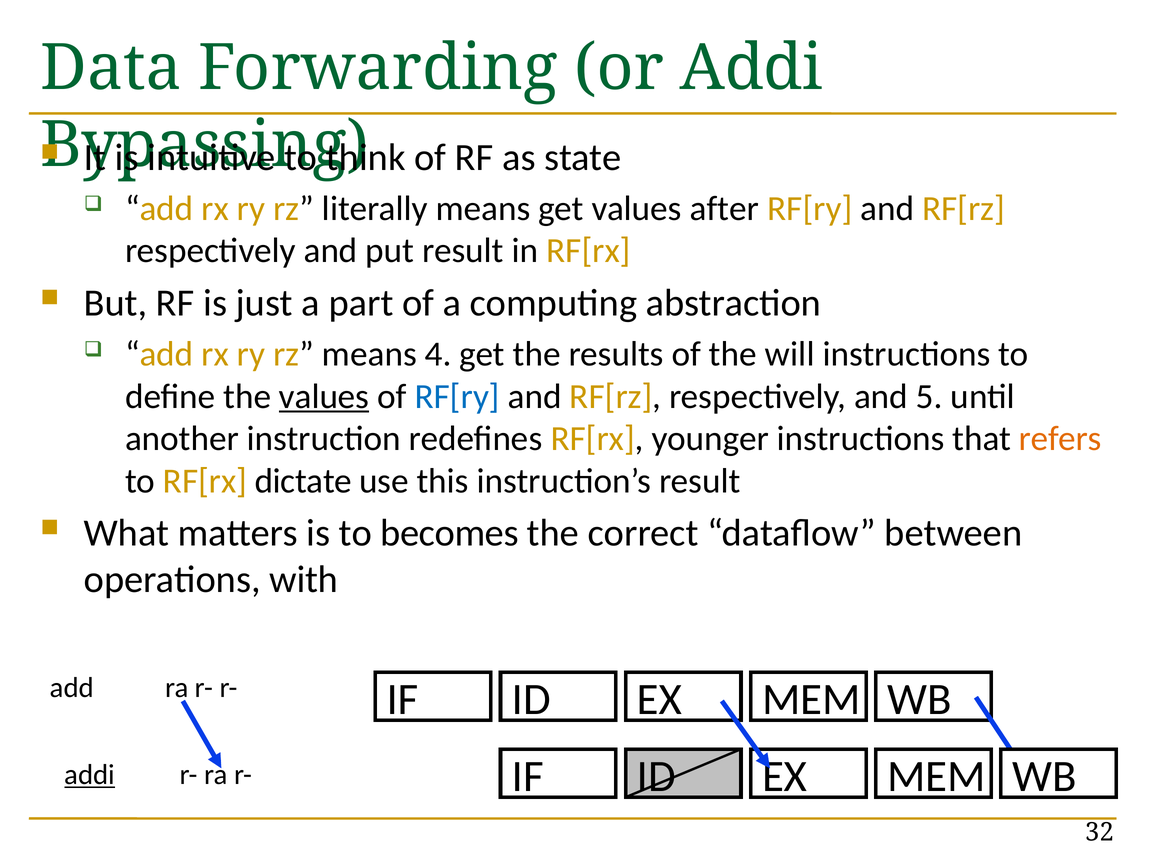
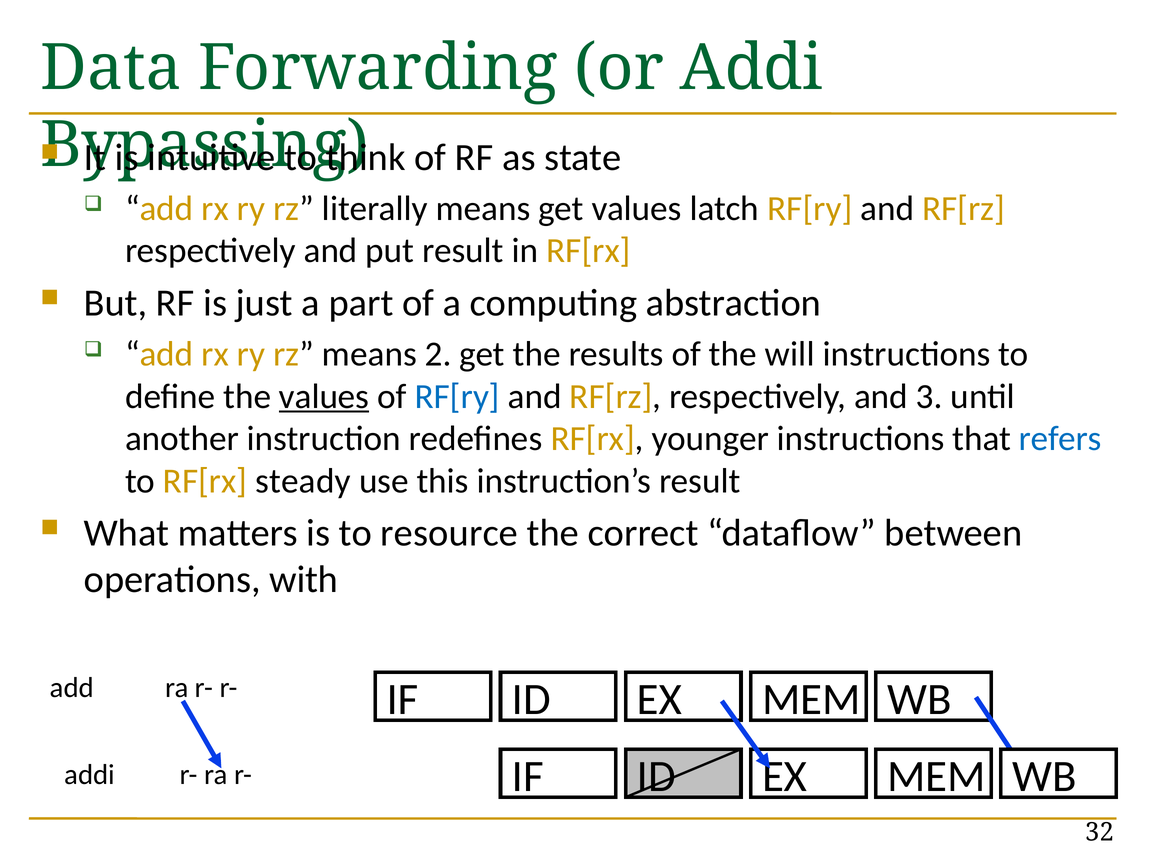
after: after -> latch (724, 209)
4: 4 -> 2 (438, 354)
5: 5 -> 3 (929, 397)
refers colour: orange -> blue (1060, 439)
dictate: dictate -> steady (303, 481)
becomes: becomes -> resource (449, 533)
addi underline: present -> none (90, 775)
